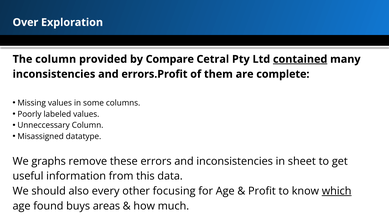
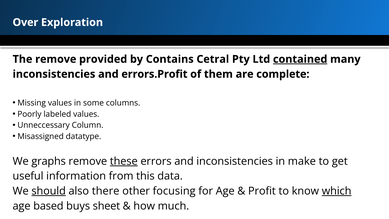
The column: column -> remove (56, 59)
Compare: Compare -> Contains (170, 59)
these underline: none -> present (124, 161)
sheet: sheet -> make (302, 161)
should underline: none -> present (49, 191)
every: every -> there (106, 191)
found: found -> based (48, 206)
areas: areas -> sheet (106, 206)
